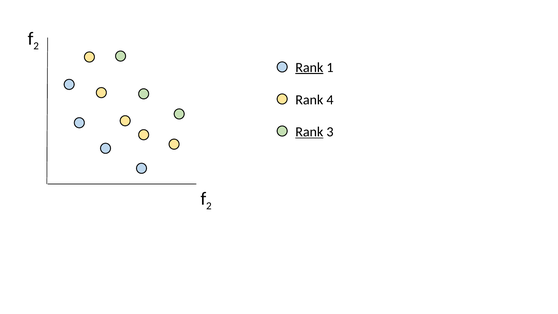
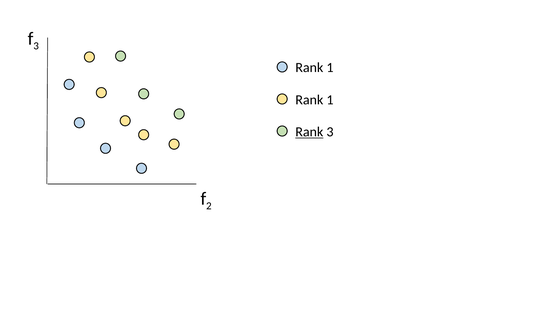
2: 2 -> 3 (36, 46)
Rank underline: present -> none (309, 67)
4: 4 -> 1 (330, 100)
